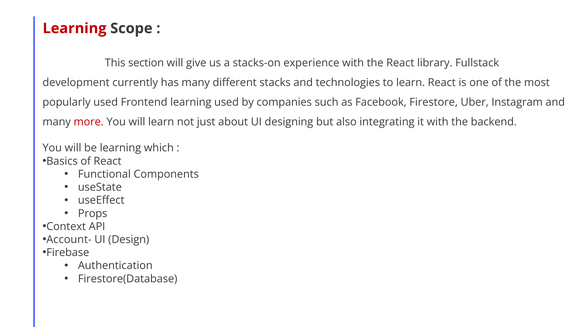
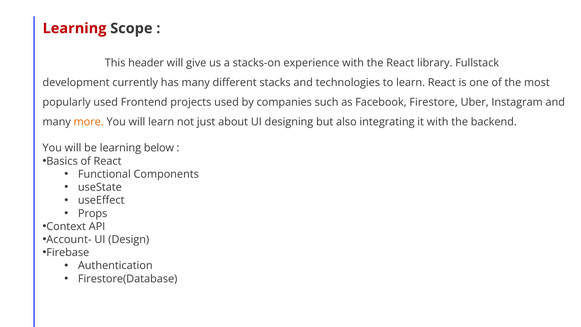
section: section -> header (146, 63)
Frontend learning: learning -> projects (191, 102)
more colour: red -> orange (89, 122)
which: which -> below (159, 148)
